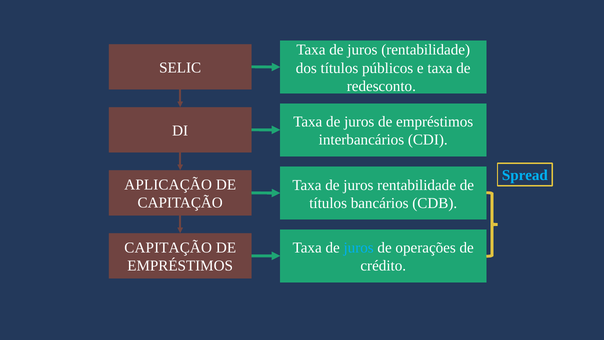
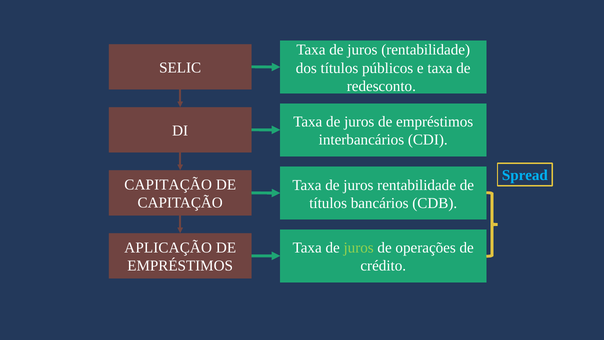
APLICAÇÃO: APLICAÇÃO -> CAPITAÇÃO (168, 185)
CAPITAÇÃO: CAPITAÇÃO -> APLICAÇÃO (168, 248)
juros colour: light blue -> light green (359, 248)
